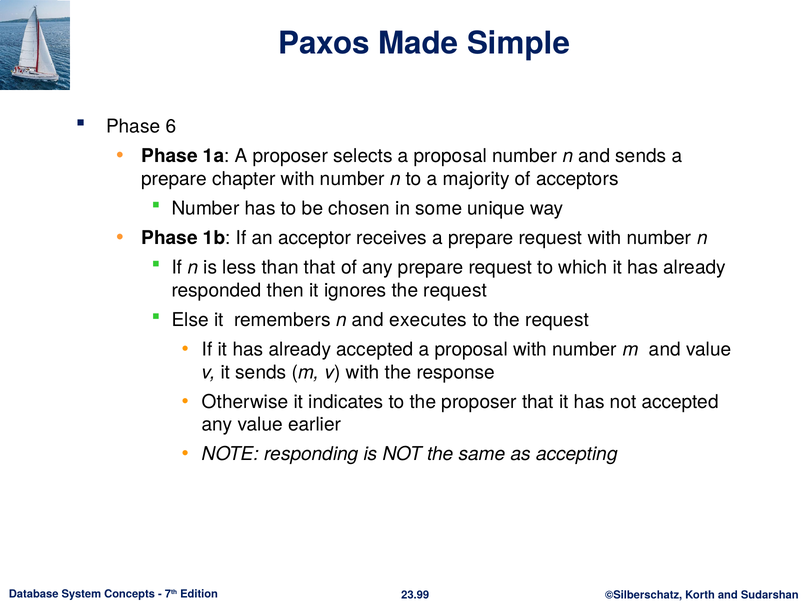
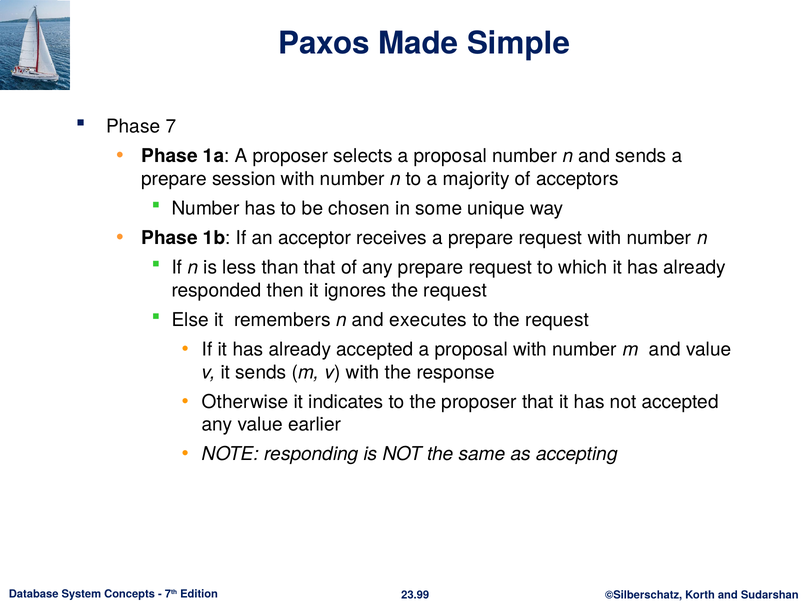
6: 6 -> 7 (171, 126)
chapter: chapter -> session (244, 179)
